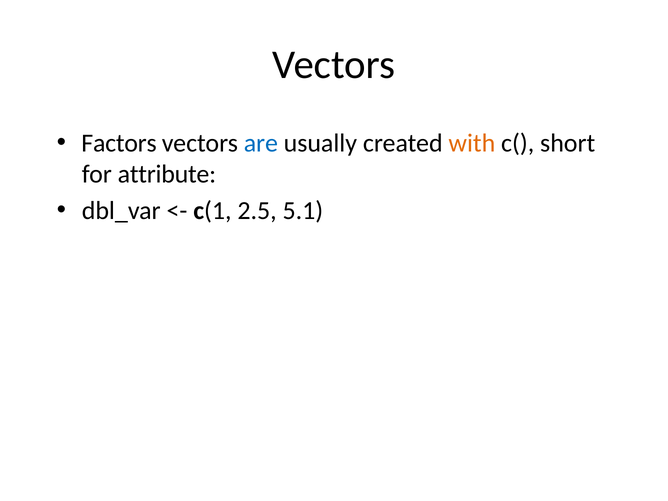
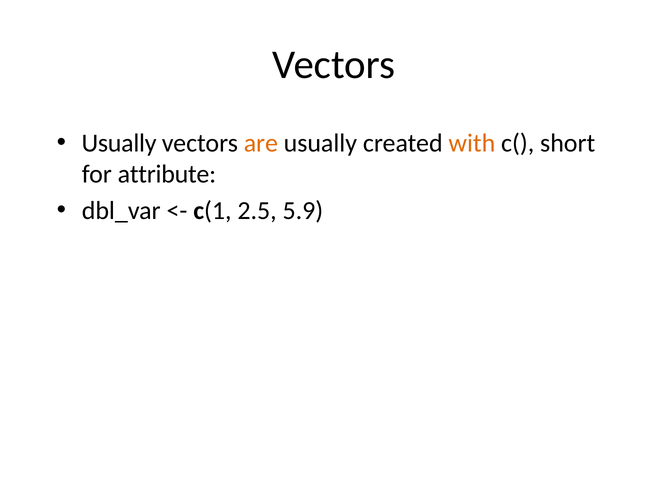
Factors: Factors -> Usually (119, 143)
are colour: blue -> orange (261, 143)
5.1: 5.1 -> 5.9 (303, 211)
